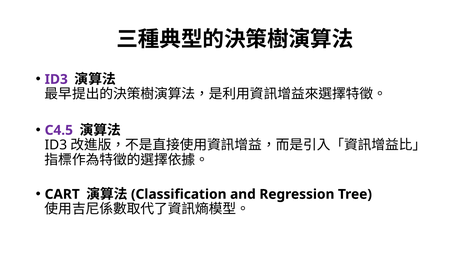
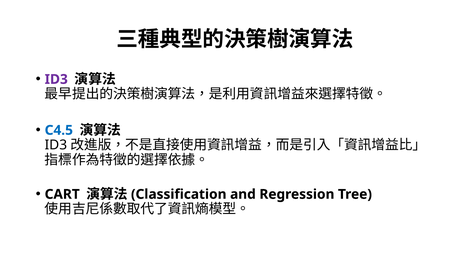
C4.5 colour: purple -> blue (59, 130)
